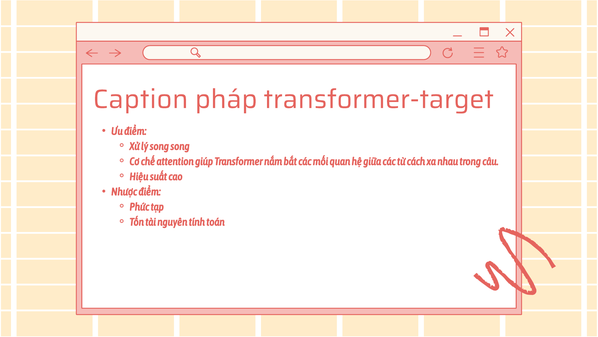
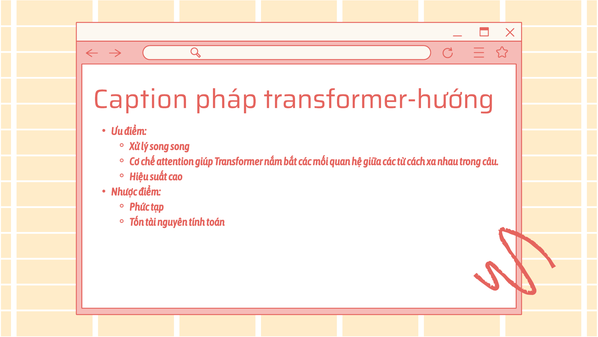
transformer-target: transformer-target -> transformer-hướng (379, 99)
